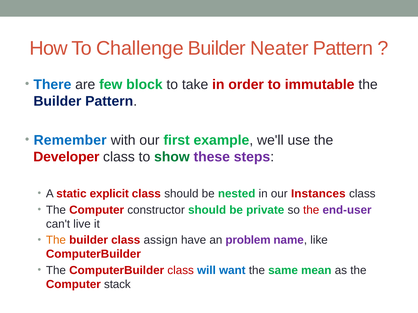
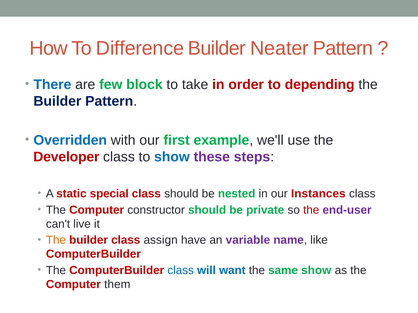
Challenge: Challenge -> Difference (140, 48)
immutable: immutable -> depending (320, 85)
Remember: Remember -> Overridden (70, 140)
show colour: green -> blue (172, 157)
explicit: explicit -> special (109, 194)
problem: problem -> variable (248, 241)
class colour: red -> blue (181, 271)
same mean: mean -> show (316, 271)
stack: stack -> them (117, 285)
